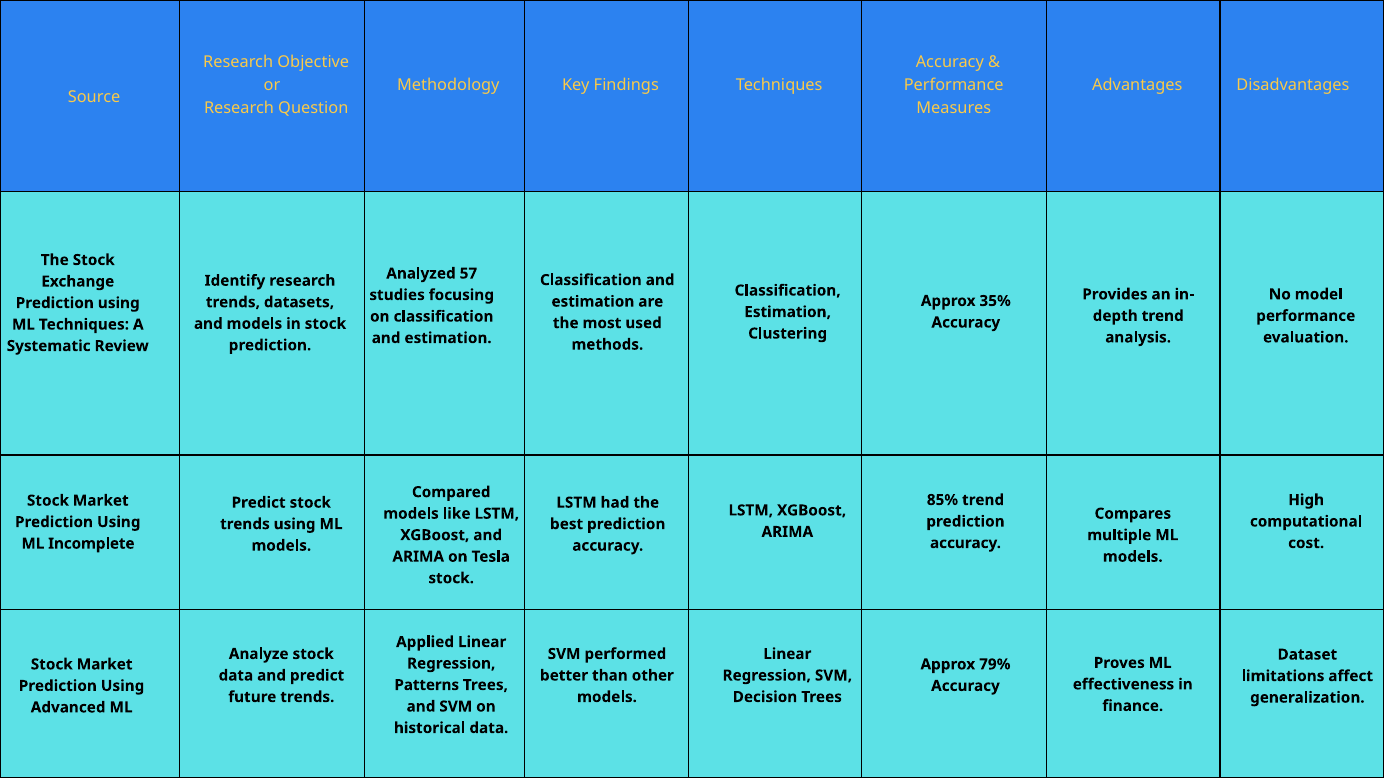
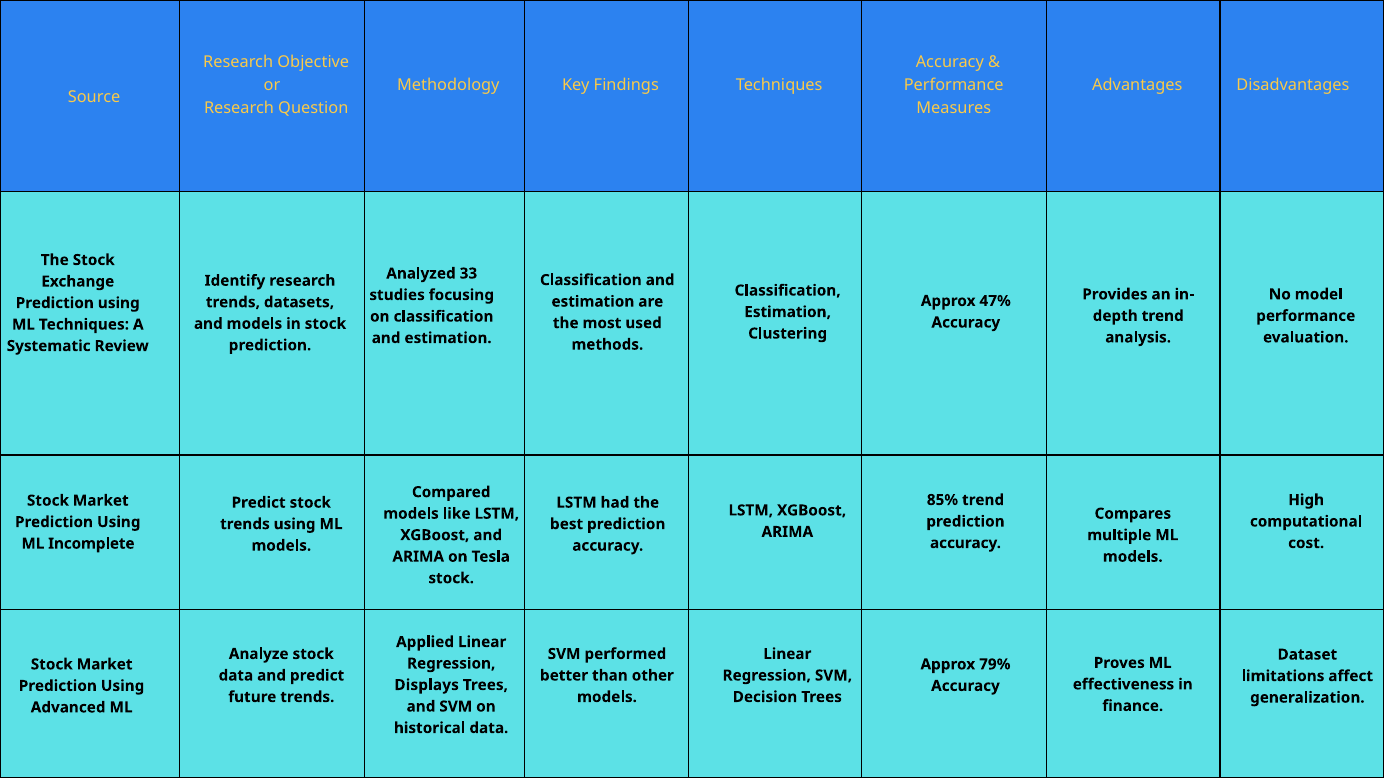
57: 57 -> 33 (468, 274)
35%: 35% -> 47% (995, 301)
Patterns: Patterns -> Displays (427, 685)
